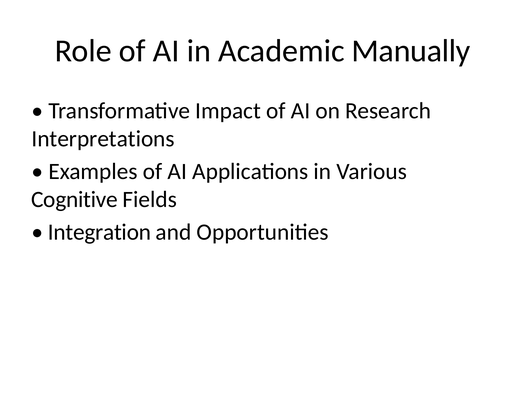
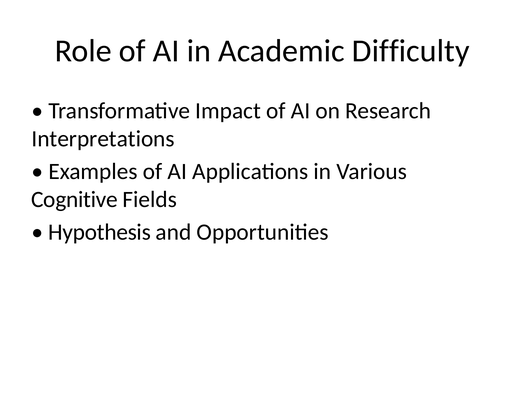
Manually: Manually -> Difficulty (411, 51)
Integration: Integration -> Hypothesis (99, 232)
